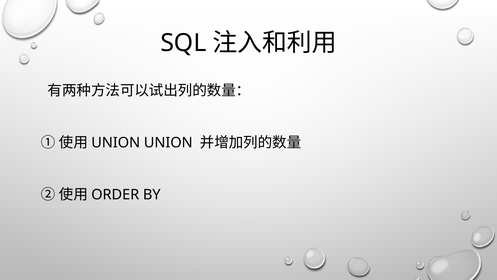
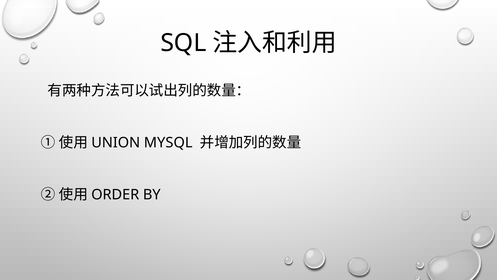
UNION: UNION -> MYSQL (168, 142)
